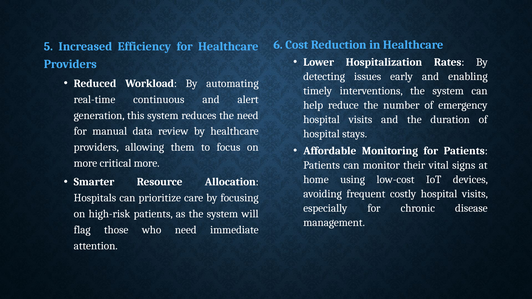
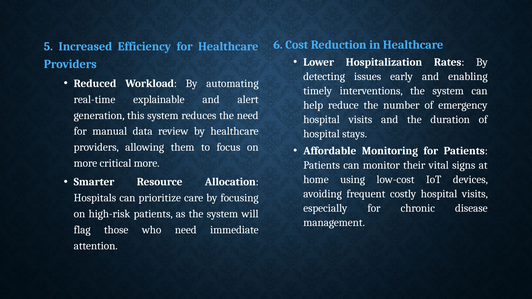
continuous: continuous -> explainable (159, 99)
